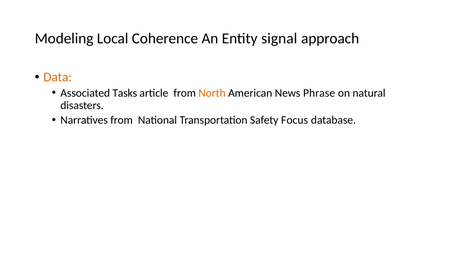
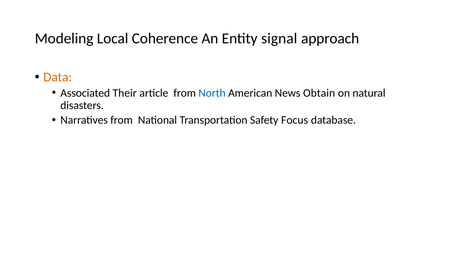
Tasks: Tasks -> Their (125, 93)
North colour: orange -> blue (212, 93)
Phrase: Phrase -> Obtain (319, 93)
